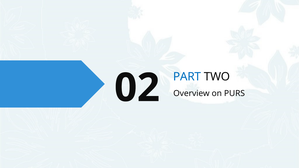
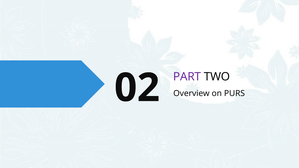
PART colour: blue -> purple (187, 77)
